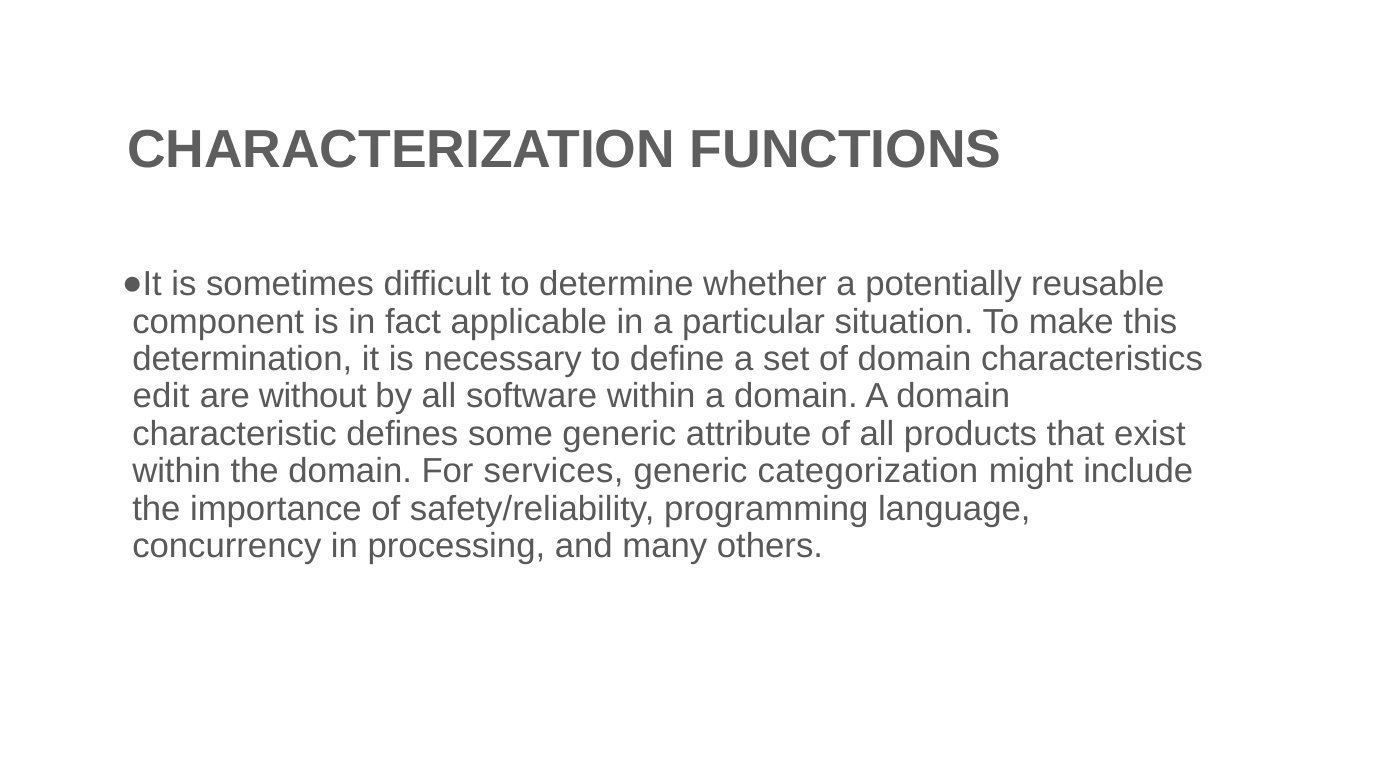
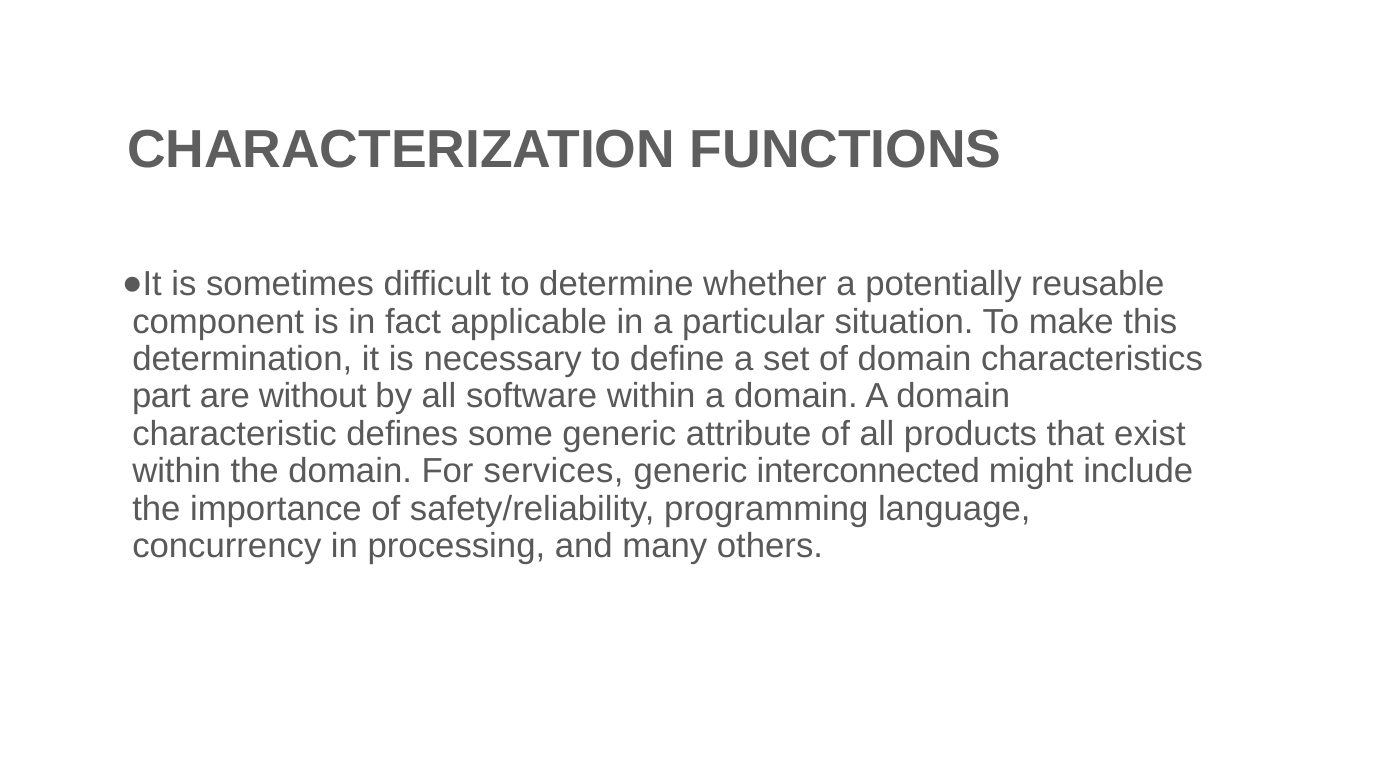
edit: edit -> part (161, 397)
categorization: categorization -> interconnected (868, 472)
